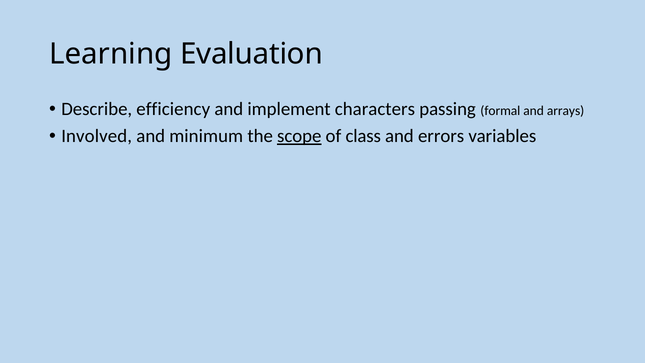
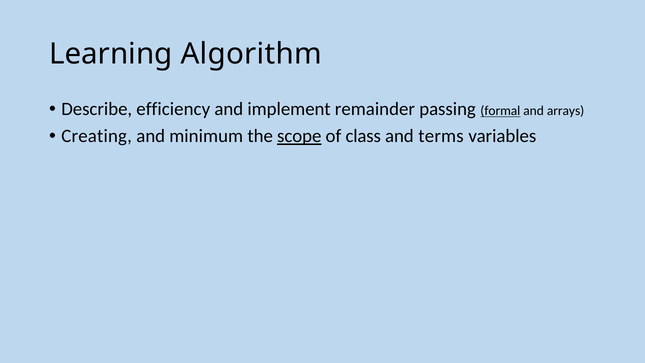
Evaluation: Evaluation -> Algorithm (251, 54)
characters: characters -> remainder (375, 109)
formal underline: none -> present (500, 111)
Involved: Involved -> Creating (97, 136)
errors: errors -> terms (441, 136)
